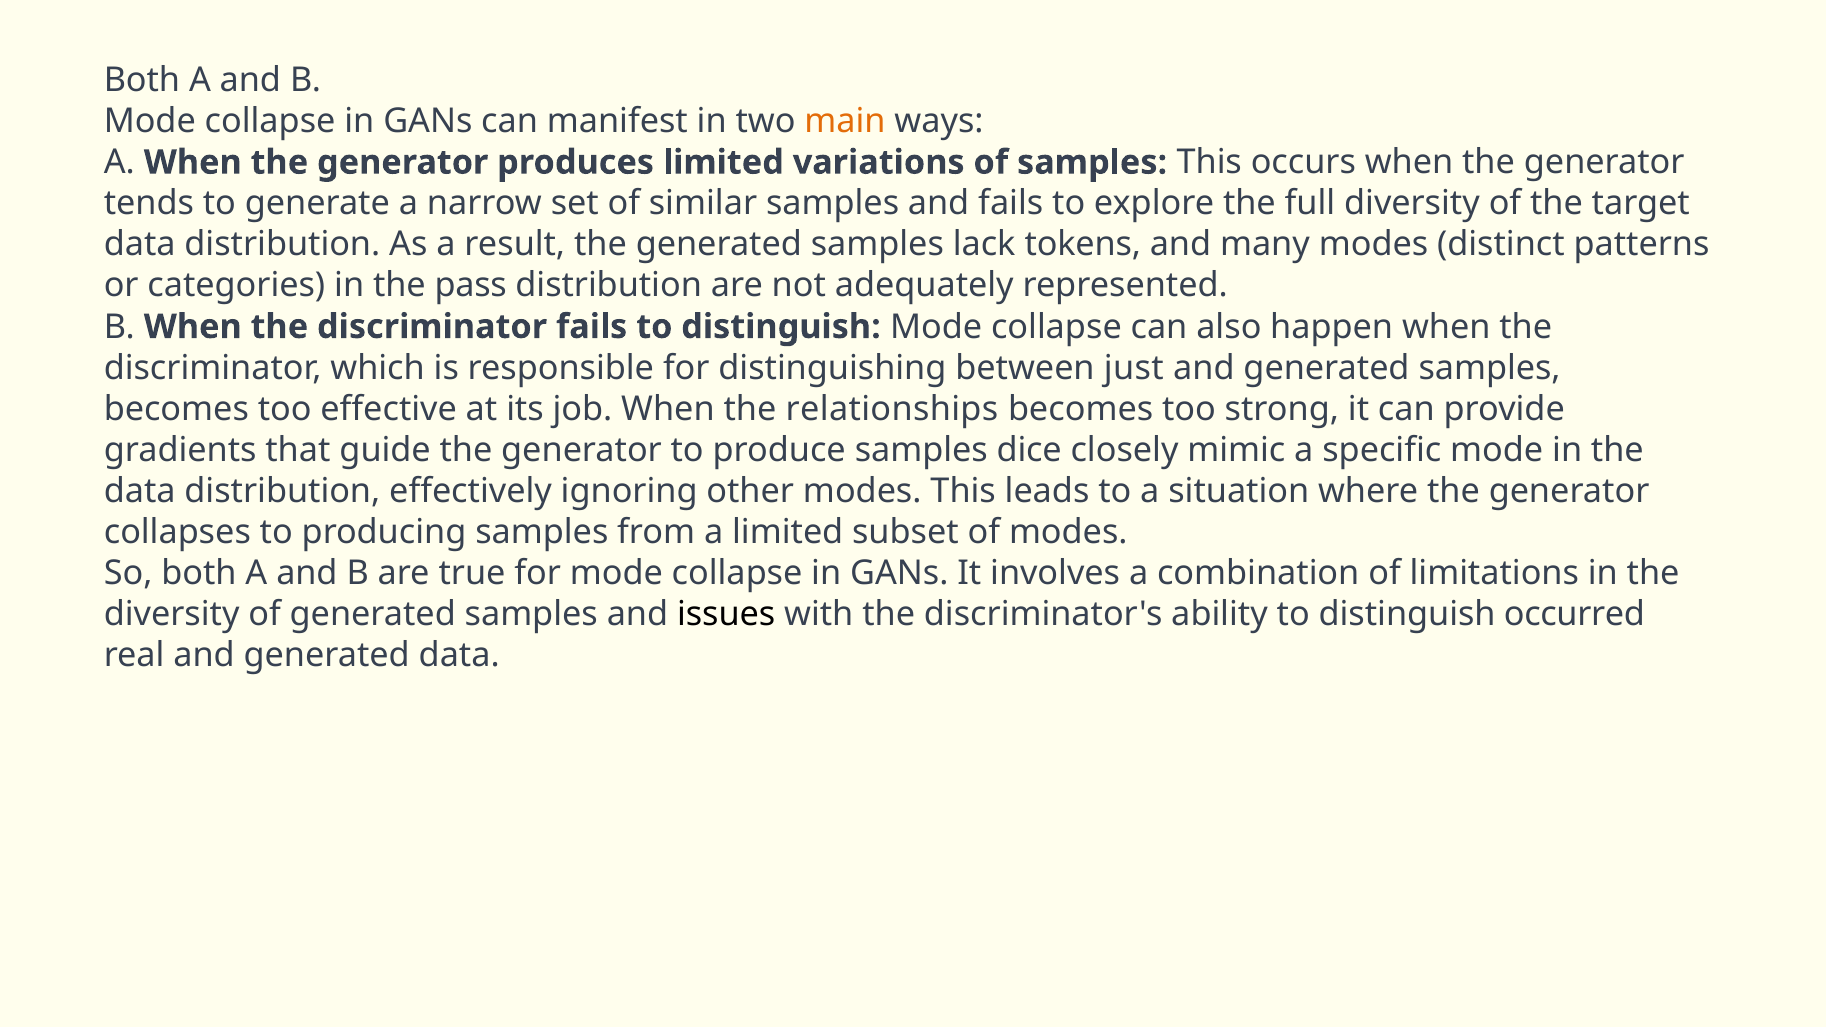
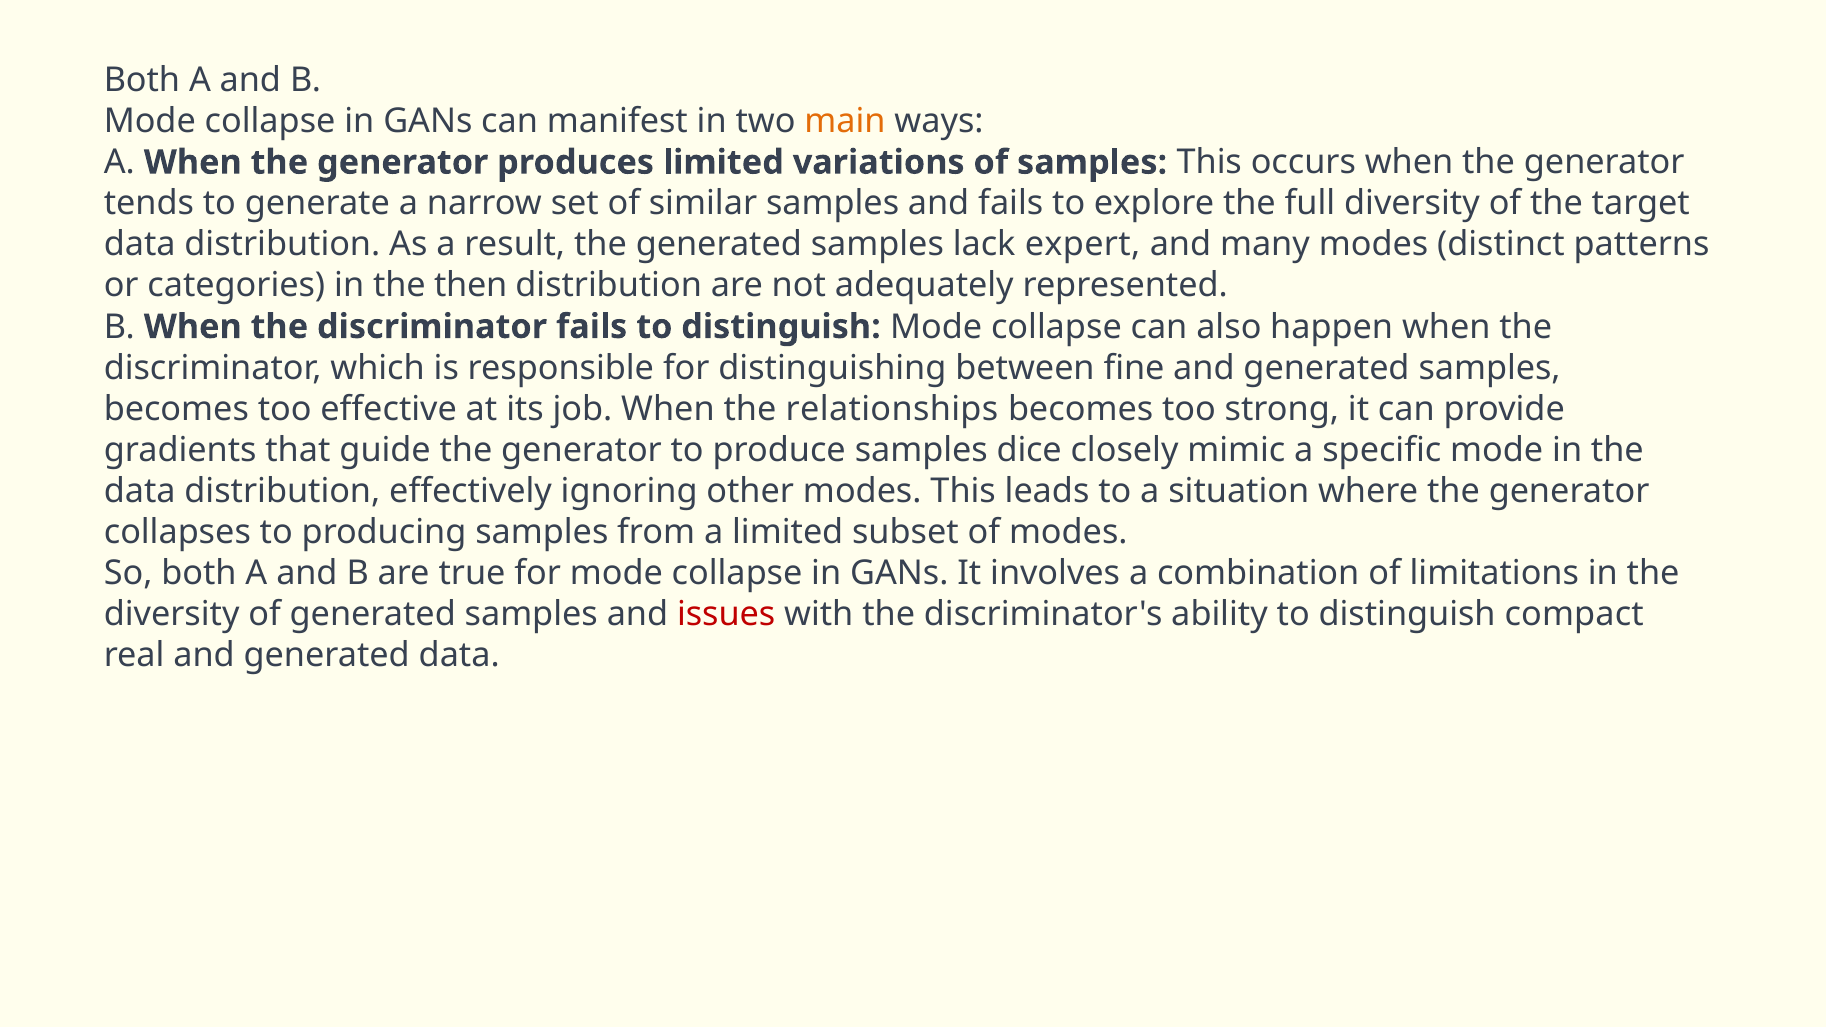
tokens: tokens -> expert (1083, 245)
pass: pass -> then (471, 286)
just: just -> fine (1134, 368)
issues colour: black -> red (726, 614)
occurred: occurred -> compact (1574, 614)
